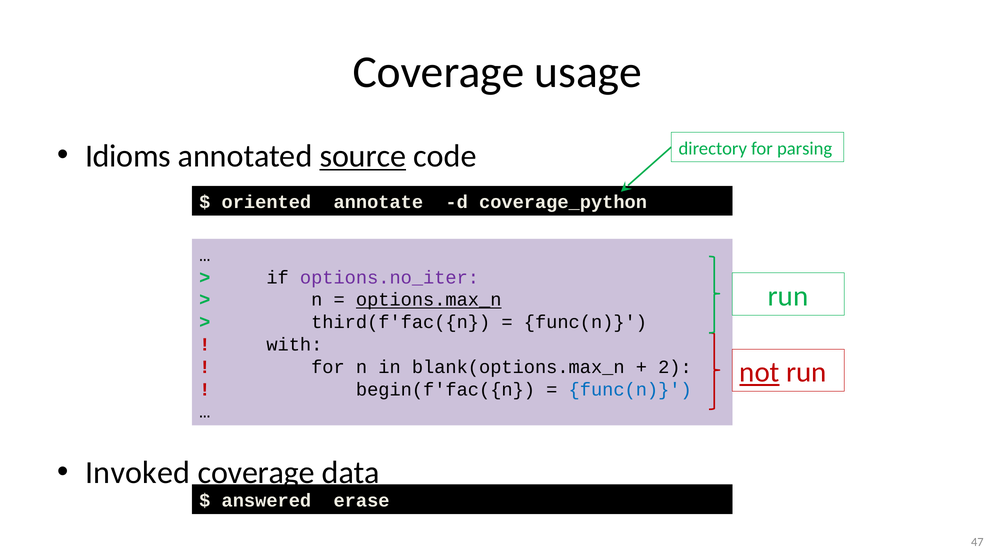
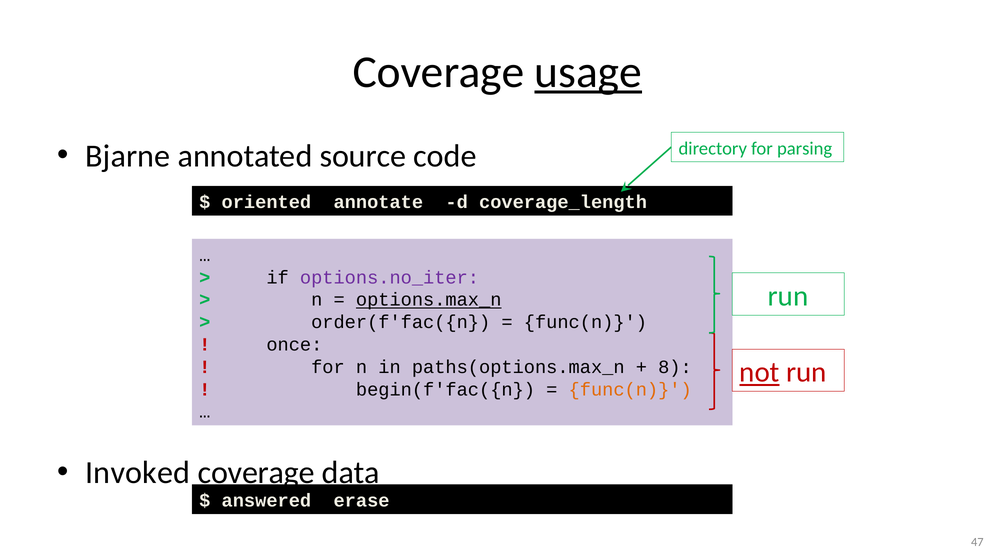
usage underline: none -> present (588, 72)
Idioms: Idioms -> Bjarne (128, 156)
source underline: present -> none (363, 156)
coverage_python: coverage_python -> coverage_length (563, 202)
third(f'fac({n: third(f'fac({n -> order(f'fac({n (401, 322)
with: with -> once (294, 344)
blank(options.max_n: blank(options.max_n -> paths(options.max_n (518, 367)
2: 2 -> 8 (675, 367)
func(n colour: blue -> orange (630, 389)
